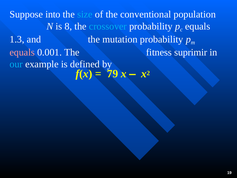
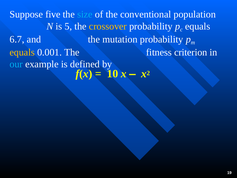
into: into -> five (53, 14)
8: 8 -> 5 (68, 26)
crossover colour: light blue -> yellow (108, 26)
1.3: 1.3 -> 6.7 (17, 39)
equals colour: pink -> yellow (22, 52)
suprimir: suprimir -> criterion (191, 52)
79: 79 -> 10 (113, 74)
